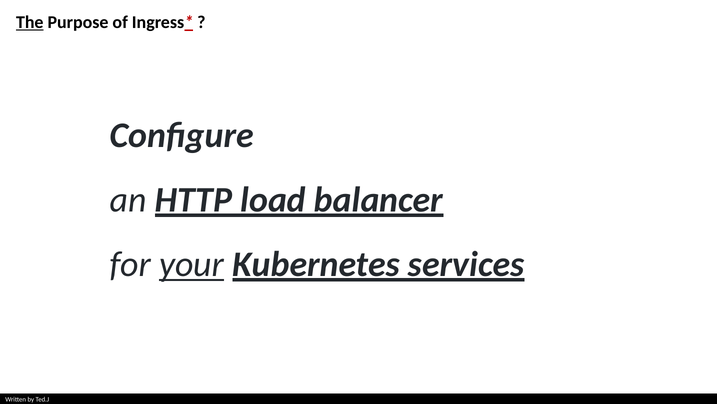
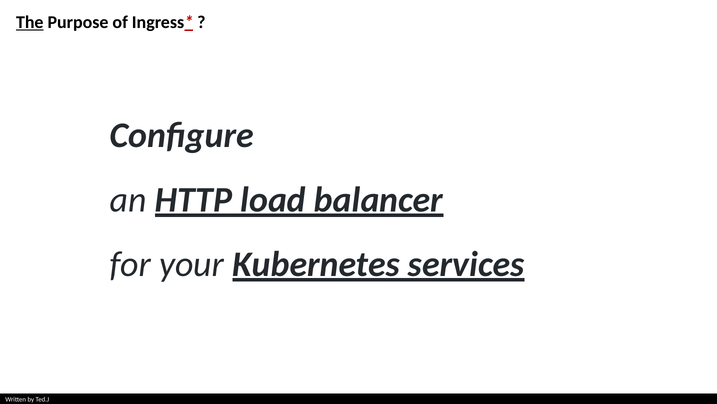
your underline: present -> none (192, 264)
